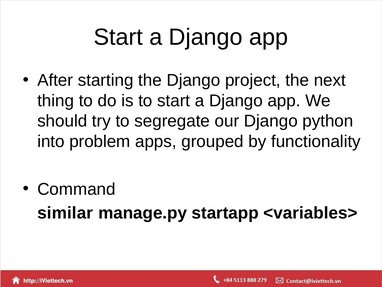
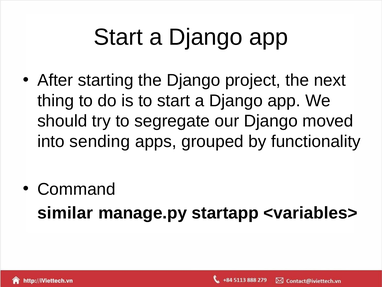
python: python -> moved (328, 121)
problem: problem -> sending (100, 141)
